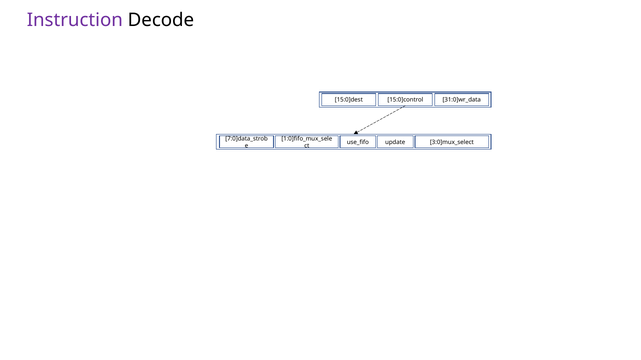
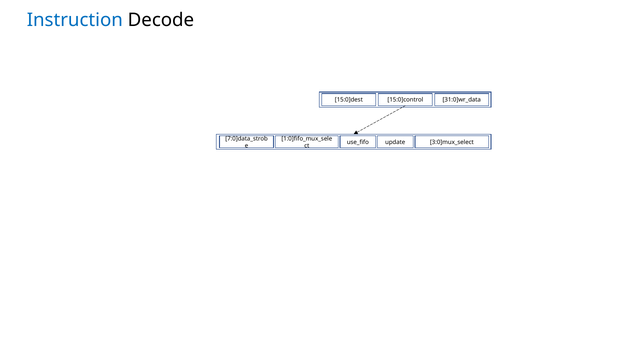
Instruction colour: purple -> blue (75, 20)
